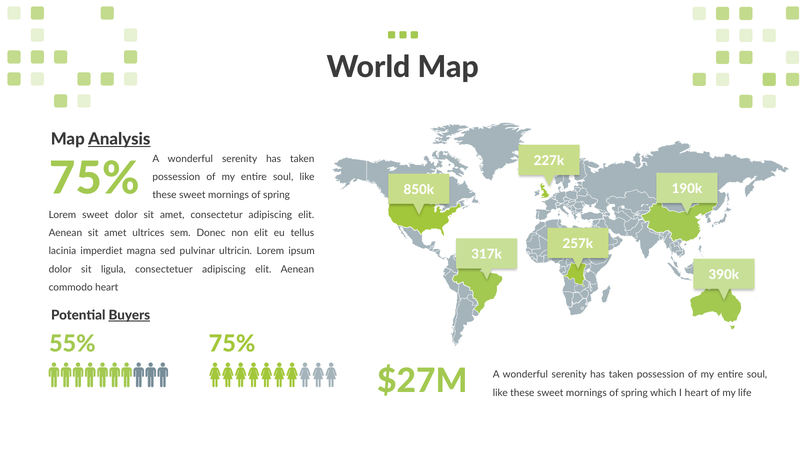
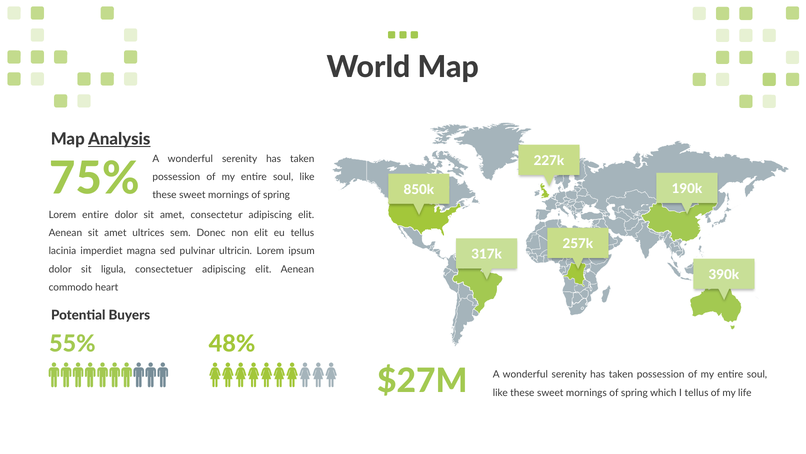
Lorem sweet: sweet -> entire (95, 215)
Buyers underline: present -> none (129, 315)
55% 75%: 75% -> 48% (232, 343)
I heart: heart -> tellus (697, 392)
